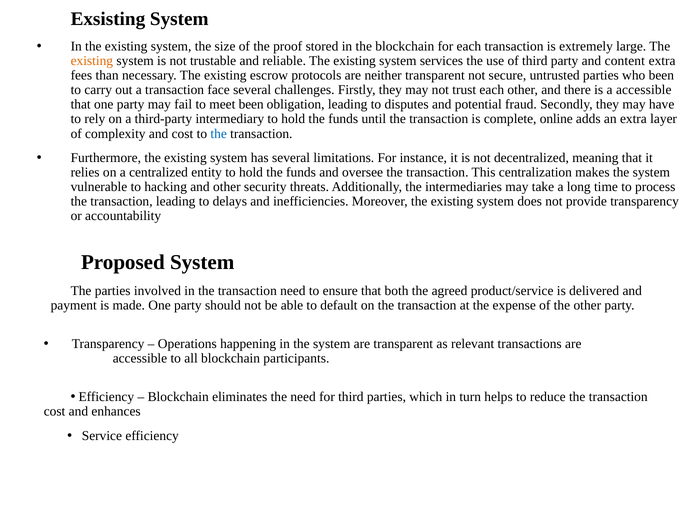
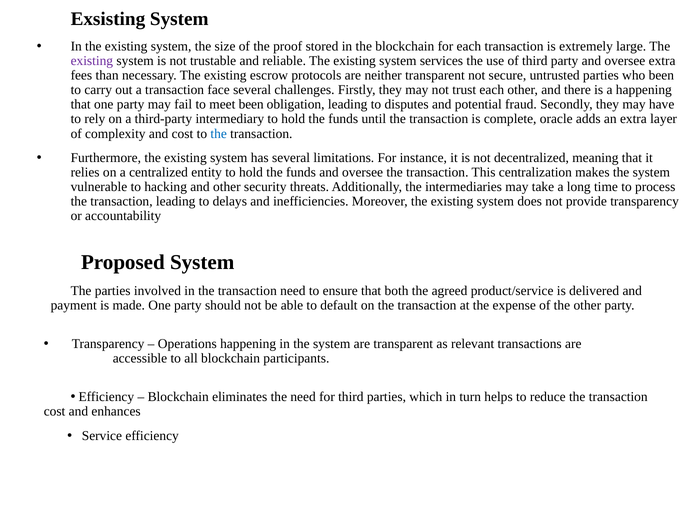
existing colour: orange -> purple (92, 61)
party and content: content -> oversee (625, 61)
a accessible: accessible -> happening (644, 90)
online: online -> oracle (556, 119)
